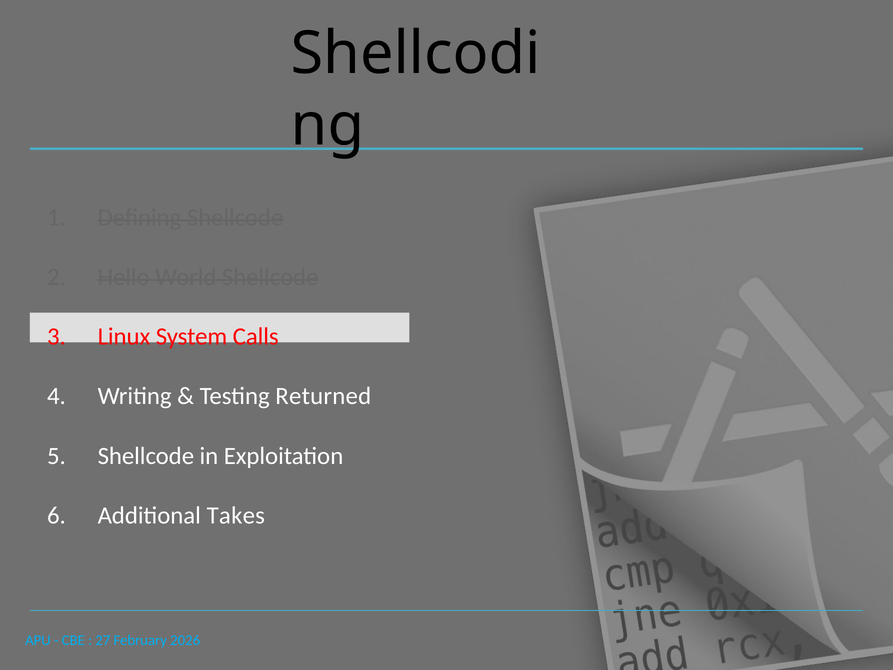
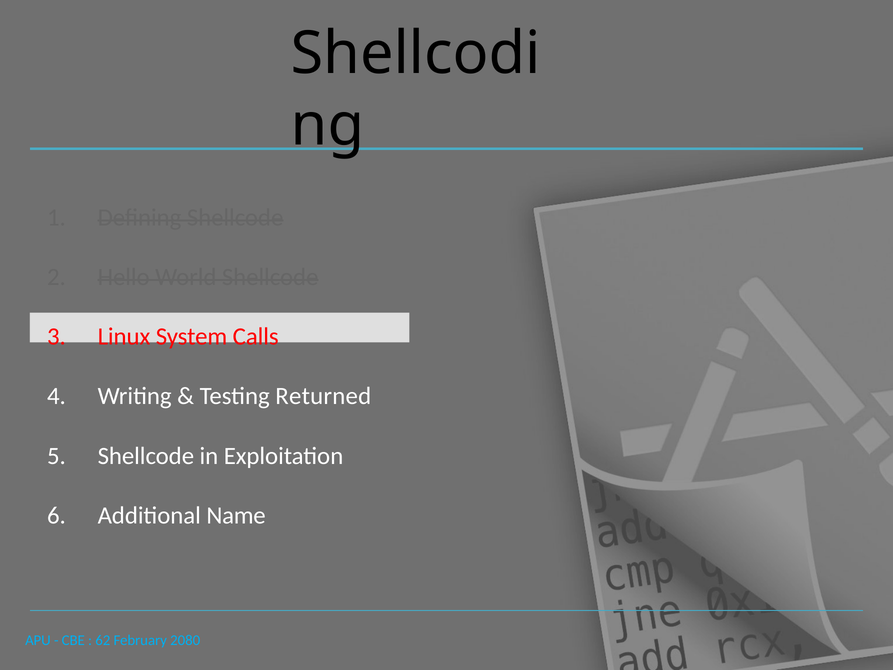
Takes: Takes -> Name (236, 515)
27: 27 -> 62 (103, 640)
2026: 2026 -> 2080 (185, 640)
